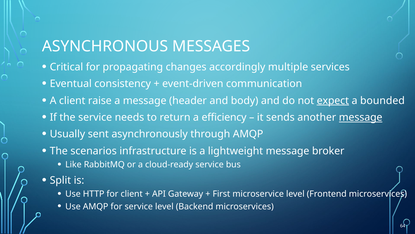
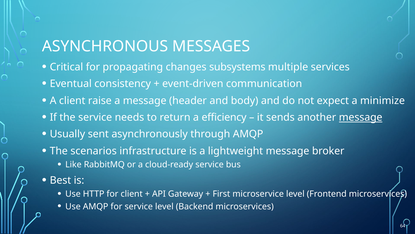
accordingly: accordingly -> subsystems (237, 67)
expect underline: present -> none (333, 100)
bounded: bounded -> minimize (382, 100)
Split: Split -> Best (60, 180)
